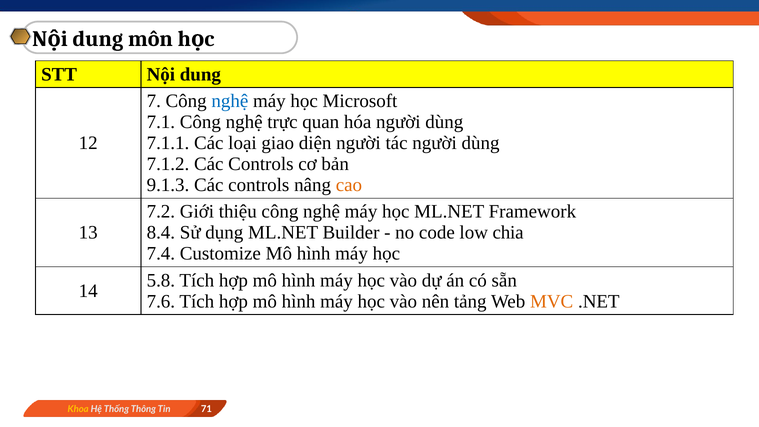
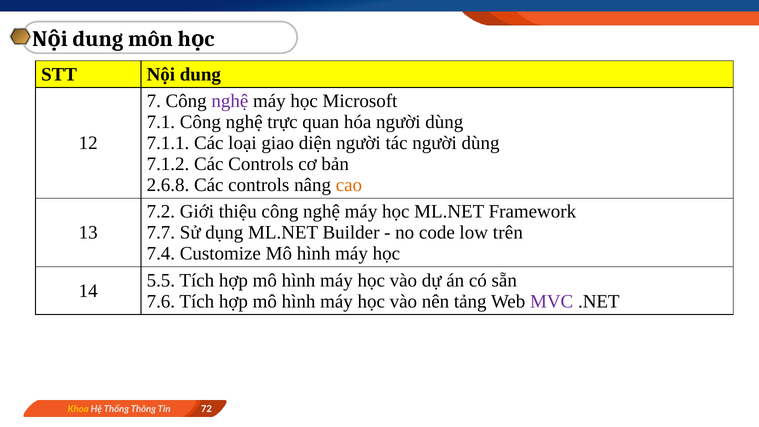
nghệ colour: blue -> purple (230, 101)
9.1.3: 9.1.3 -> 2.6.8 (168, 185)
8.4: 8.4 -> 7.7 (161, 233)
chia: chia -> trên (508, 233)
5.8: 5.8 -> 5.5 (161, 280)
MVC colour: orange -> purple (552, 301)
71: 71 -> 72 (206, 409)
